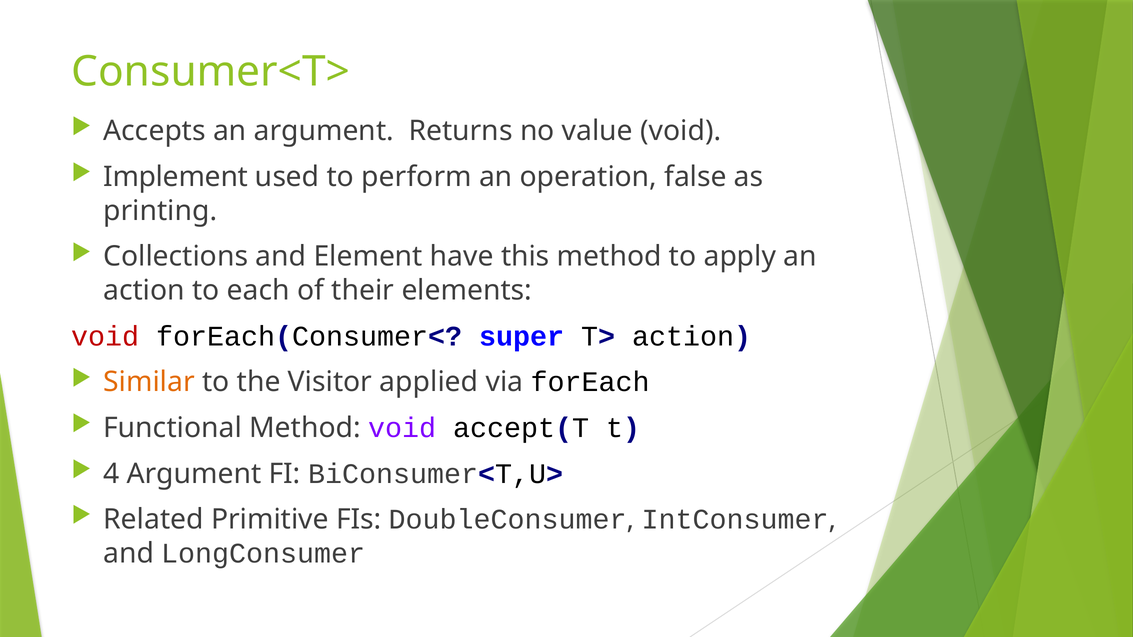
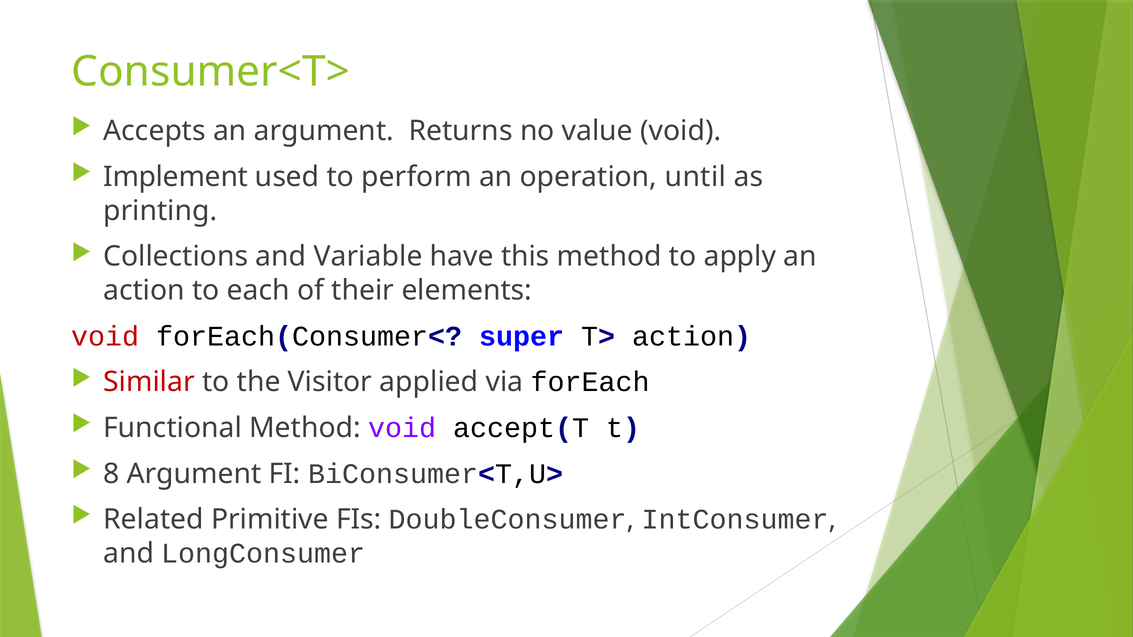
false: false -> until (695, 177)
Element: Element -> Variable (368, 257)
Similar colour: orange -> red (149, 382)
4: 4 -> 8 (111, 474)
